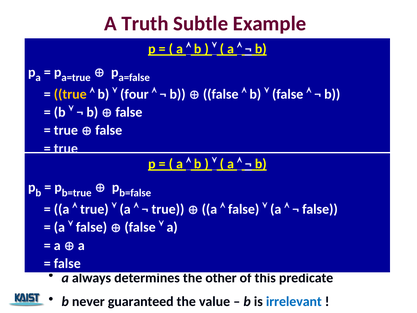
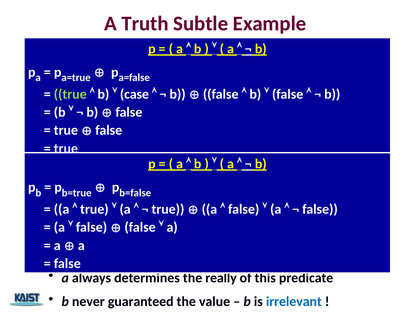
true colour: yellow -> light green (70, 94)
four: four -> case (134, 94)
other: other -> really (221, 278)
